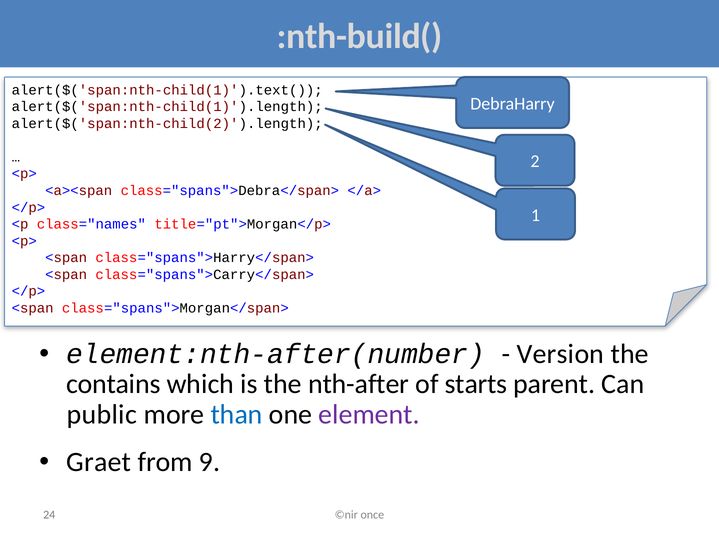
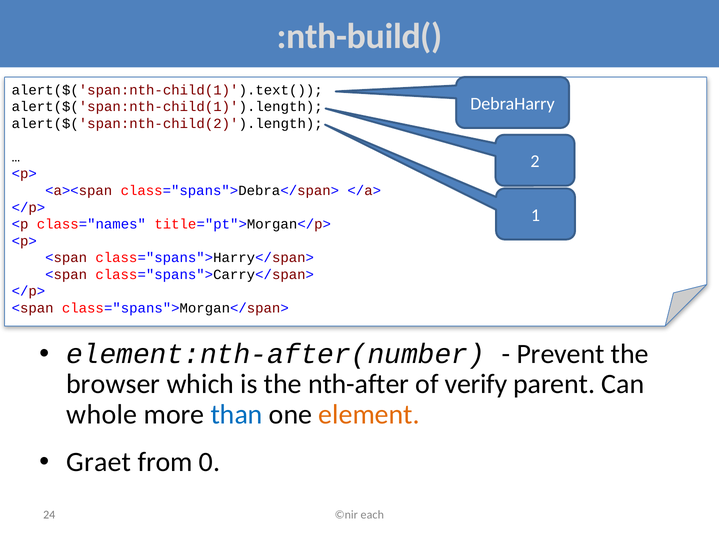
Version: Version -> Prevent (561, 354)
contains: contains -> browser (113, 384)
starts: starts -> verify (476, 384)
public: public -> whole (102, 414)
element colour: purple -> orange (369, 414)
9: 9 -> 0 (209, 462)
once: once -> each (372, 515)
